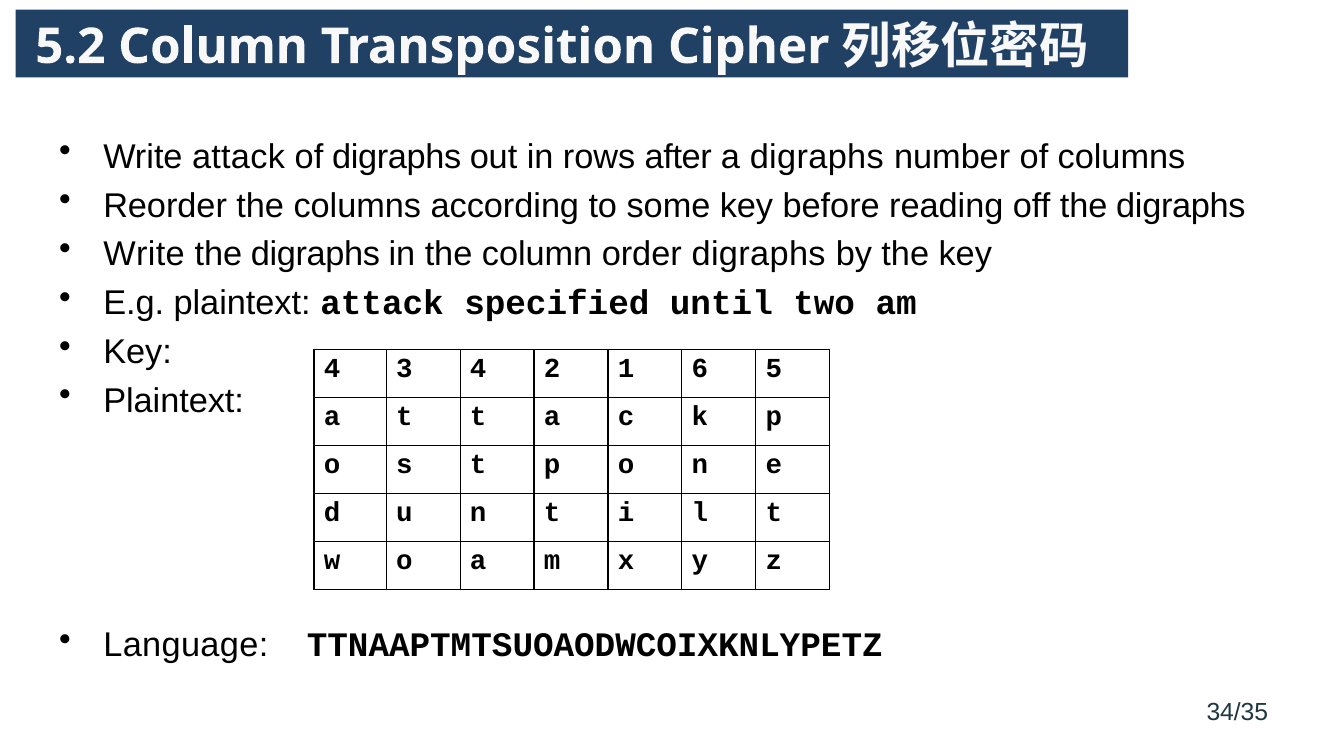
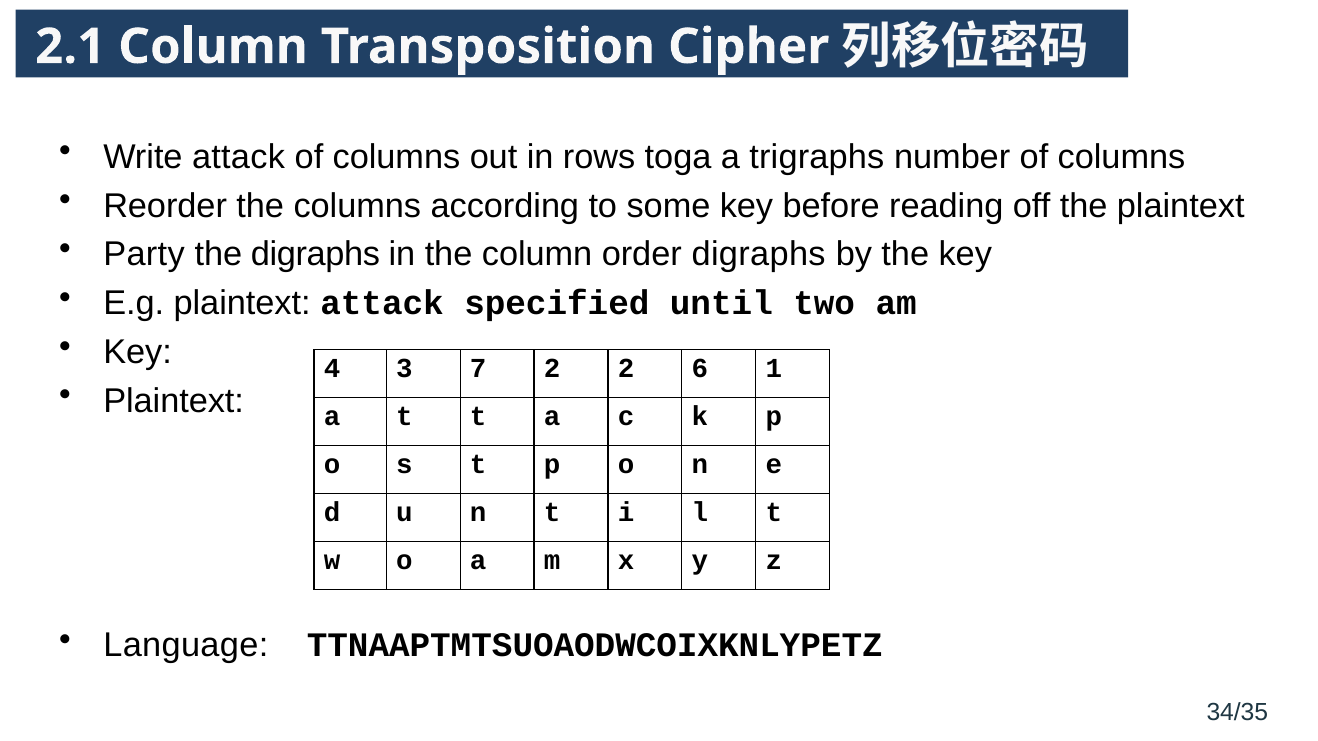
5.2: 5.2 -> 2.1 (70, 47)
digraphs: digraphs -> columns (396, 157)
after: after -> toga (678, 157)
a digraphs: digraphs -> trigraphs (817, 157)
off the digraphs: digraphs -> plaintext (1181, 206)
Write: Write -> Party (144, 255)
3 4: 4 -> 7 (478, 369)
2 1: 1 -> 2 (626, 369)
5: 5 -> 1 (774, 369)
